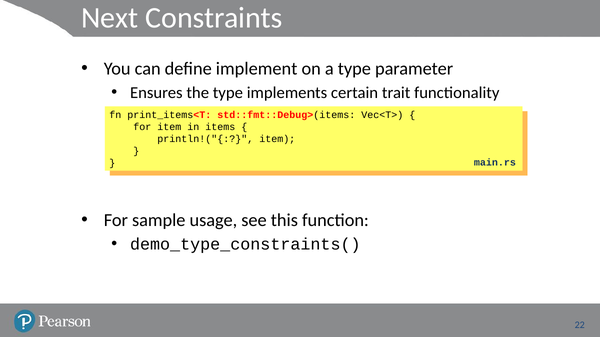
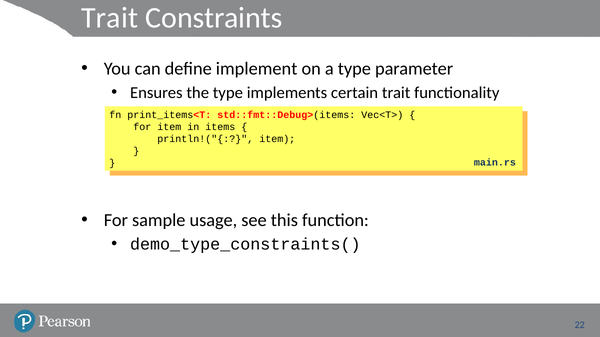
Next: Next -> Trait (110, 18)
